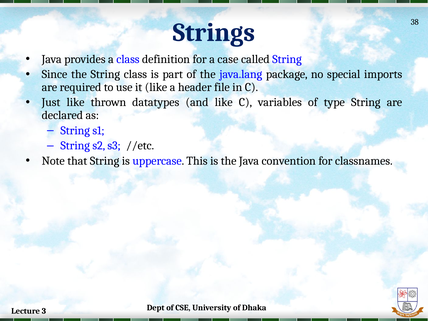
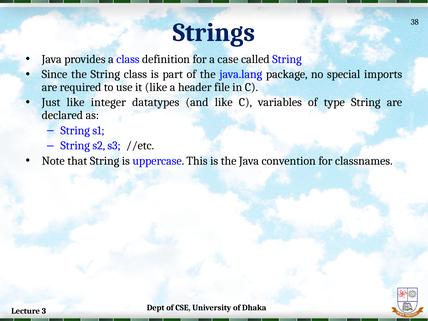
thrown: thrown -> integer (108, 102)
